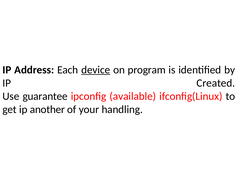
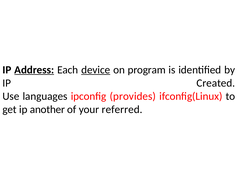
Address underline: none -> present (34, 70)
guarantee: guarantee -> languages (45, 96)
available: available -> provides (133, 96)
handling: handling -> referred (122, 109)
